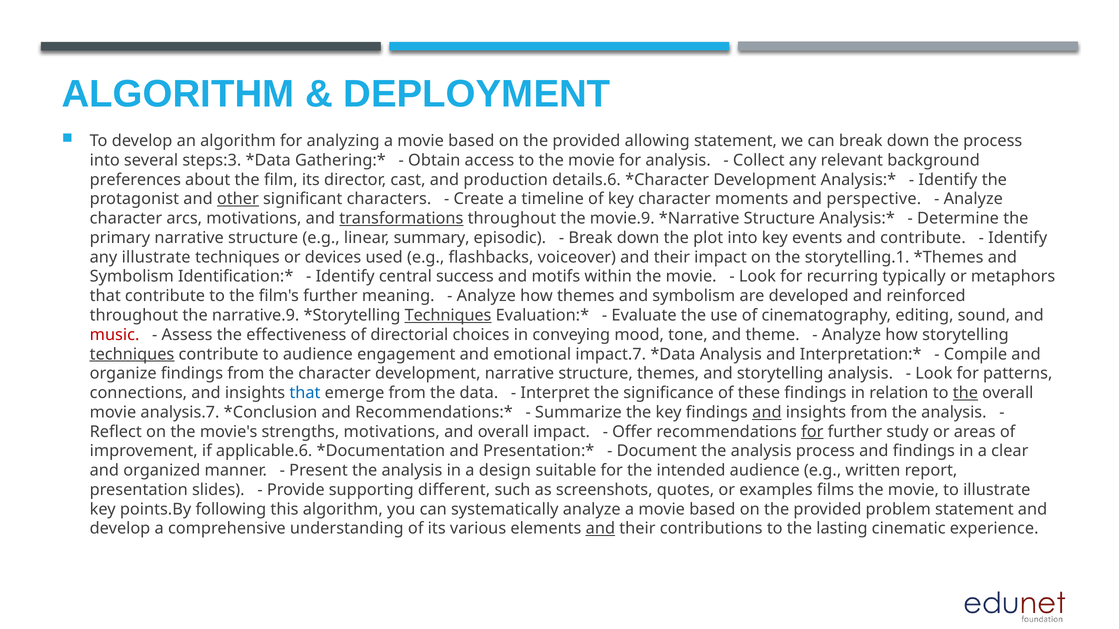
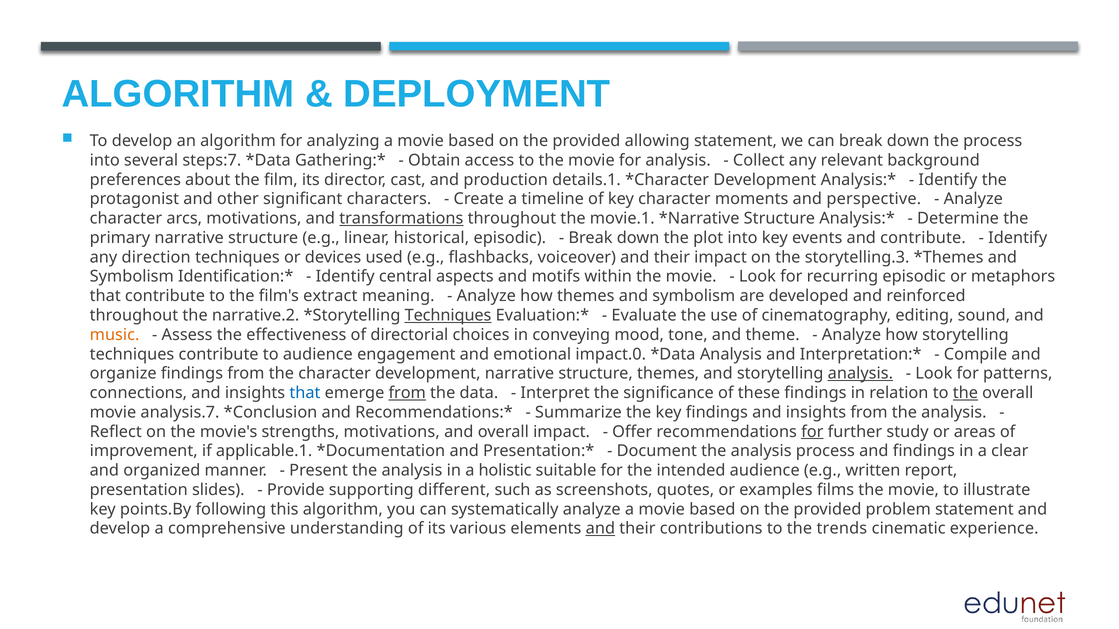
steps:3: steps:3 -> steps:7 (212, 160)
details.6: details.6 -> details.1 (587, 180)
other underline: present -> none (238, 199)
movie.9: movie.9 -> movie.1 (622, 219)
summary: summary -> historical (431, 238)
any illustrate: illustrate -> direction (156, 257)
storytelling.1: storytelling.1 -> storytelling.3 (857, 257)
success: success -> aspects (465, 277)
recurring typically: typically -> episodic (914, 277)
film's further: further -> extract (330, 296)
narrative.9: narrative.9 -> narrative.2 (256, 316)
music colour: red -> orange (115, 335)
techniques underline: present -> none (132, 354)
impact.7: impact.7 -> impact.0 (611, 354)
analysis underline: none -> present (860, 374)
from underline: none -> present (407, 393)
and underline: present -> none (767, 413)
applicable.6: applicable.6 -> applicable.1 (264, 451)
design: design -> holistic (505, 471)
lasting: lasting -> trends (842, 529)
